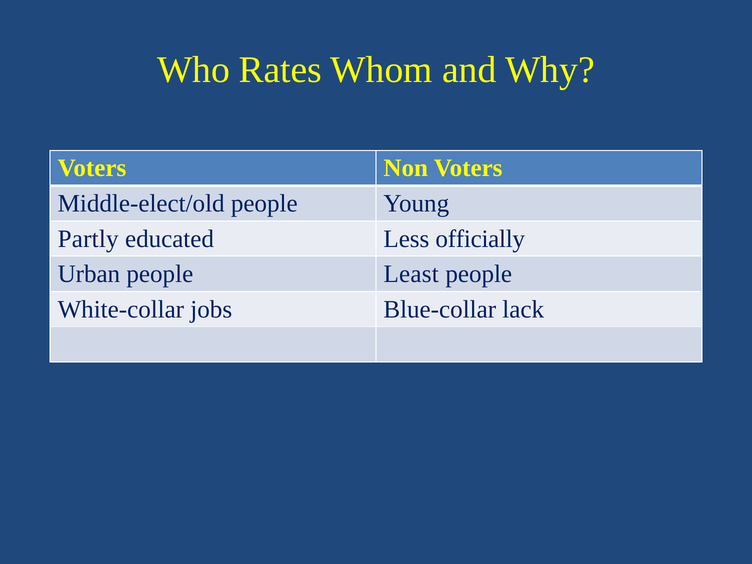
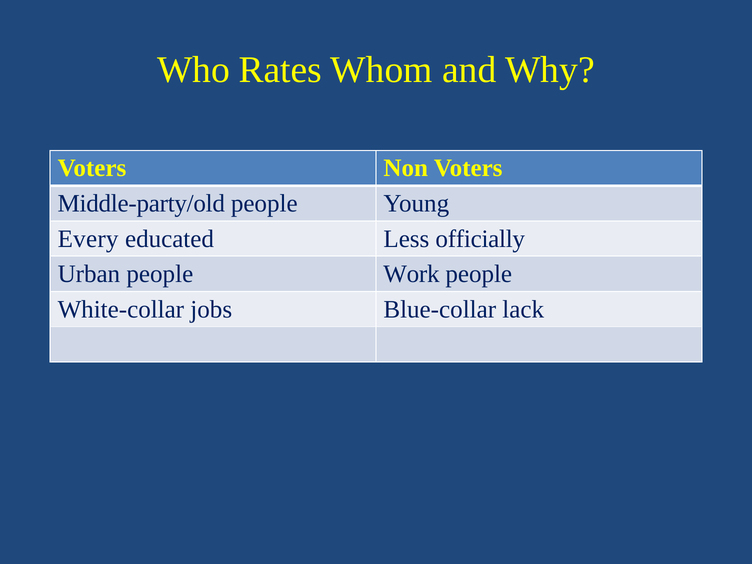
Middle-elect/old: Middle-elect/old -> Middle-party/old (141, 203)
Partly: Partly -> Every (88, 239)
Least: Least -> Work (411, 274)
